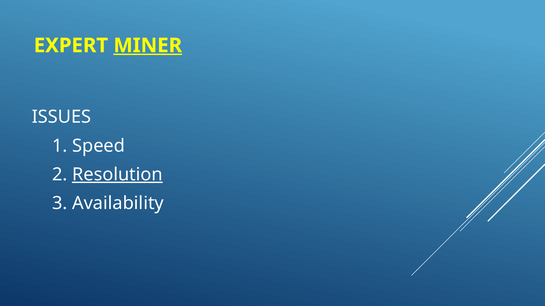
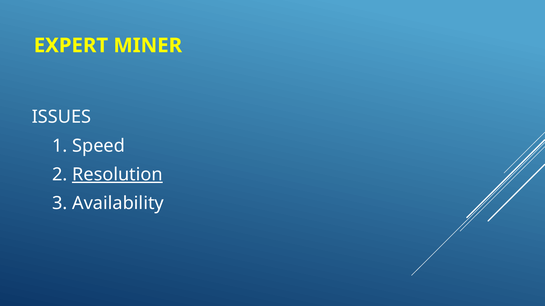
MINER underline: present -> none (148, 46)
